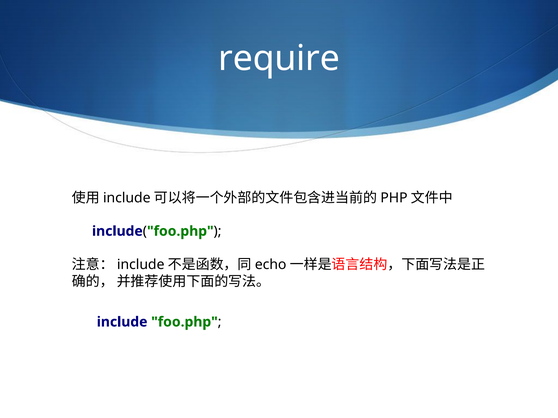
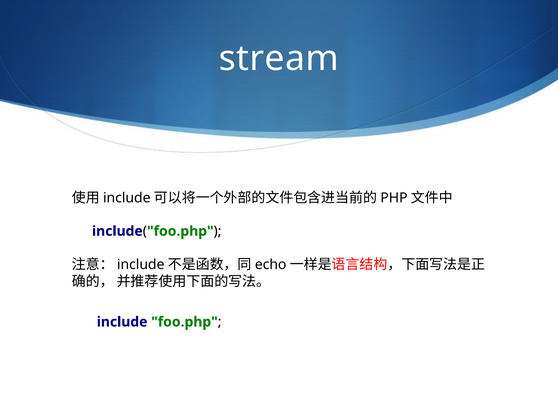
require: require -> stream (279, 58)
